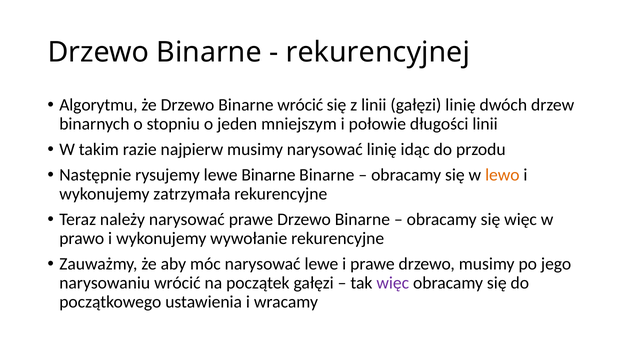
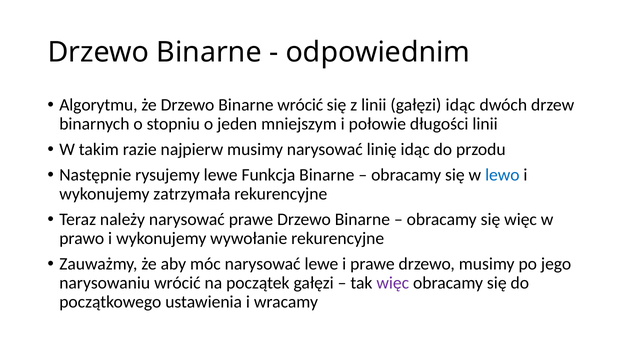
rekurencyjnej: rekurencyjnej -> odpowiednim (378, 52)
gałęzi linię: linię -> idąc (460, 105)
lewe Binarne: Binarne -> Funkcja (268, 175)
lewo colour: orange -> blue (502, 175)
